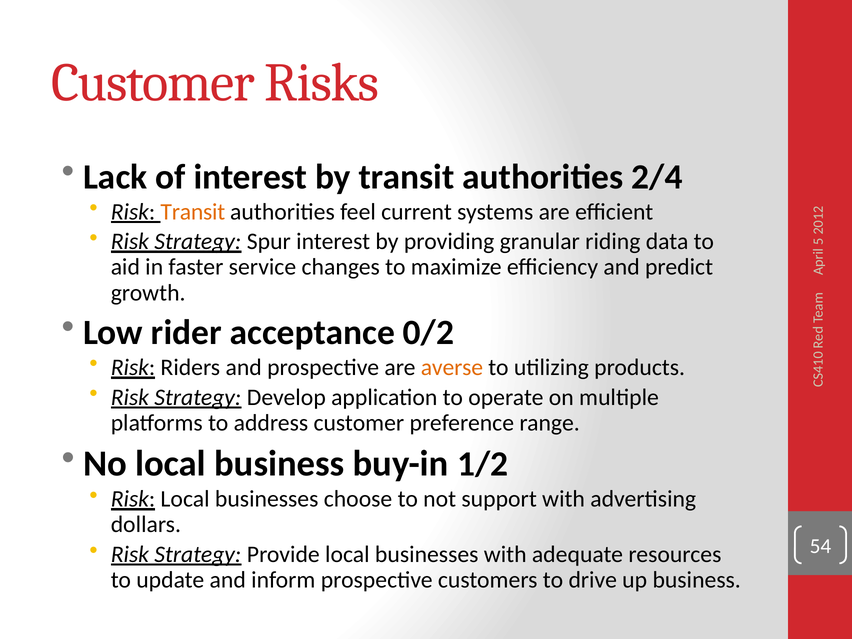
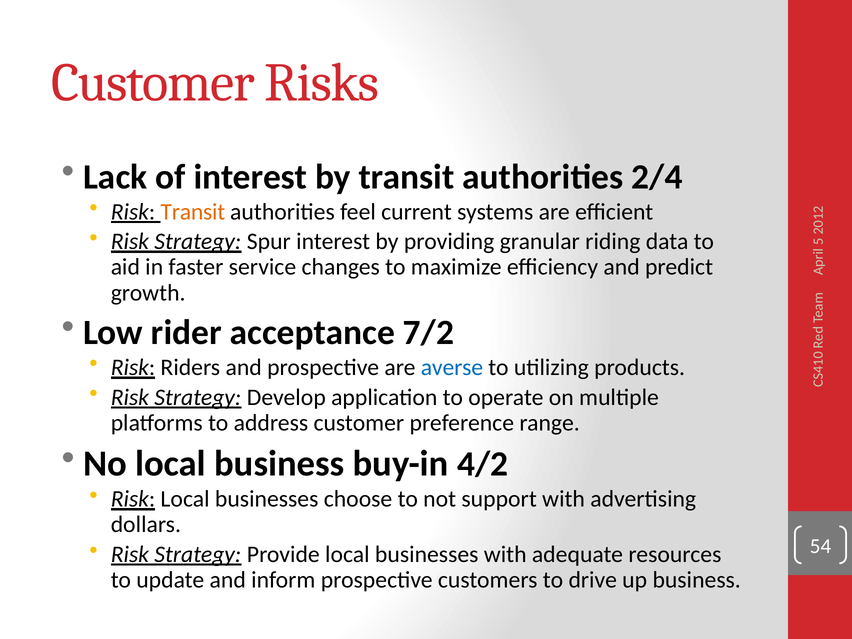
0/2: 0/2 -> 7/2 (428, 333)
averse colour: orange -> blue (452, 367)
1/2: 1/2 -> 4/2 (483, 464)
